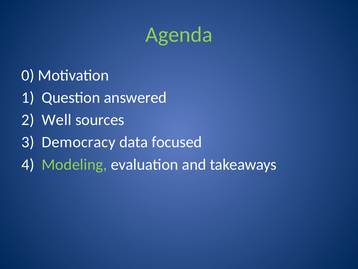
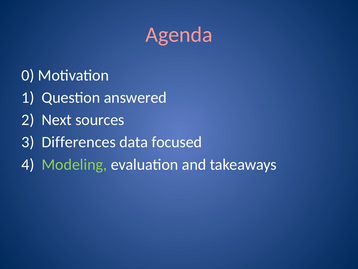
Agenda colour: light green -> pink (179, 35)
Well: Well -> Next (57, 120)
Democracy: Democracy -> Differences (79, 142)
